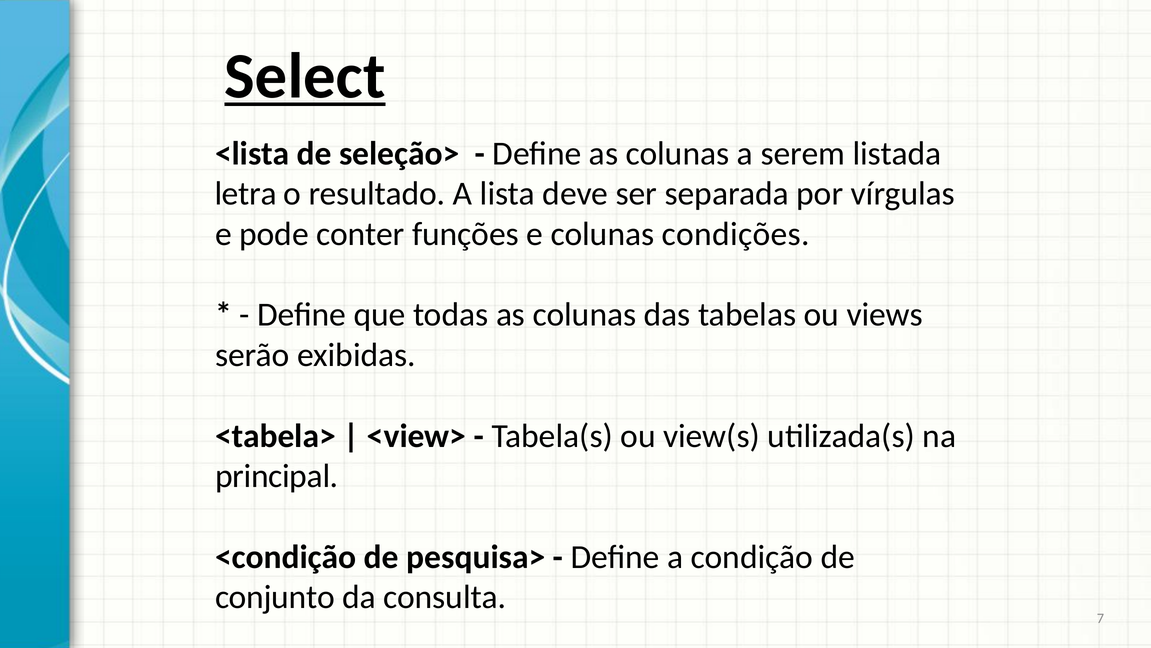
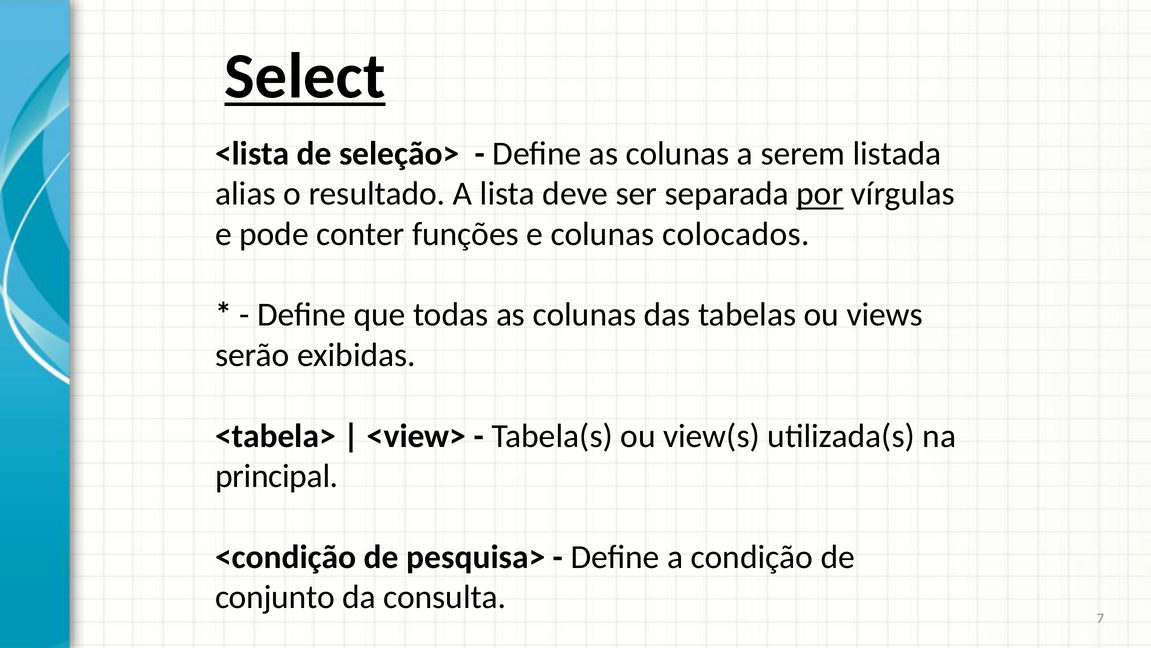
letra: letra -> alias (245, 194)
por underline: none -> present (820, 194)
condições: condições -> colocados (736, 234)
